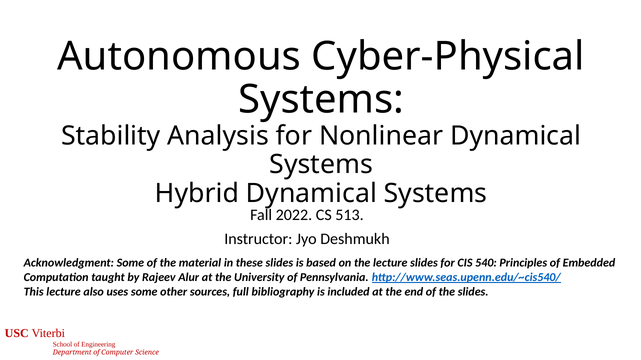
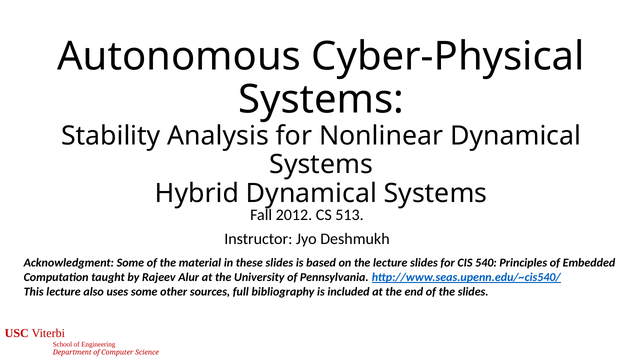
2022: 2022 -> 2012 (294, 215)
